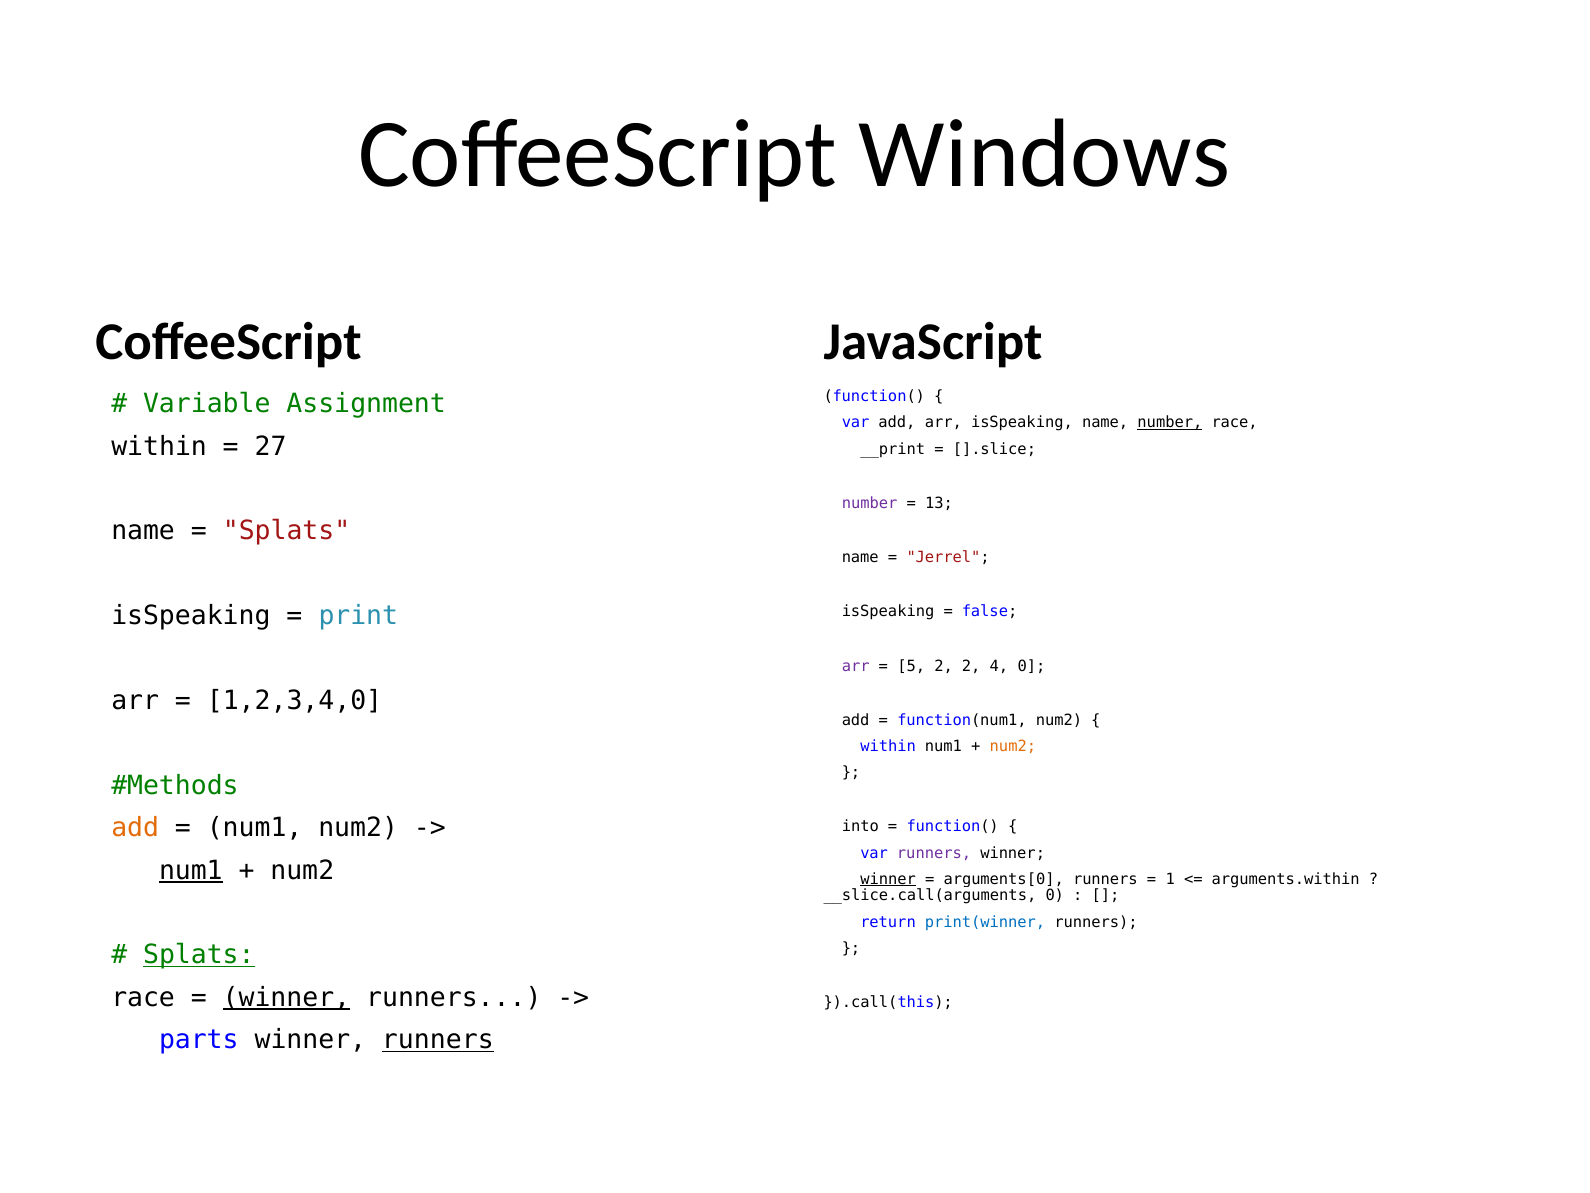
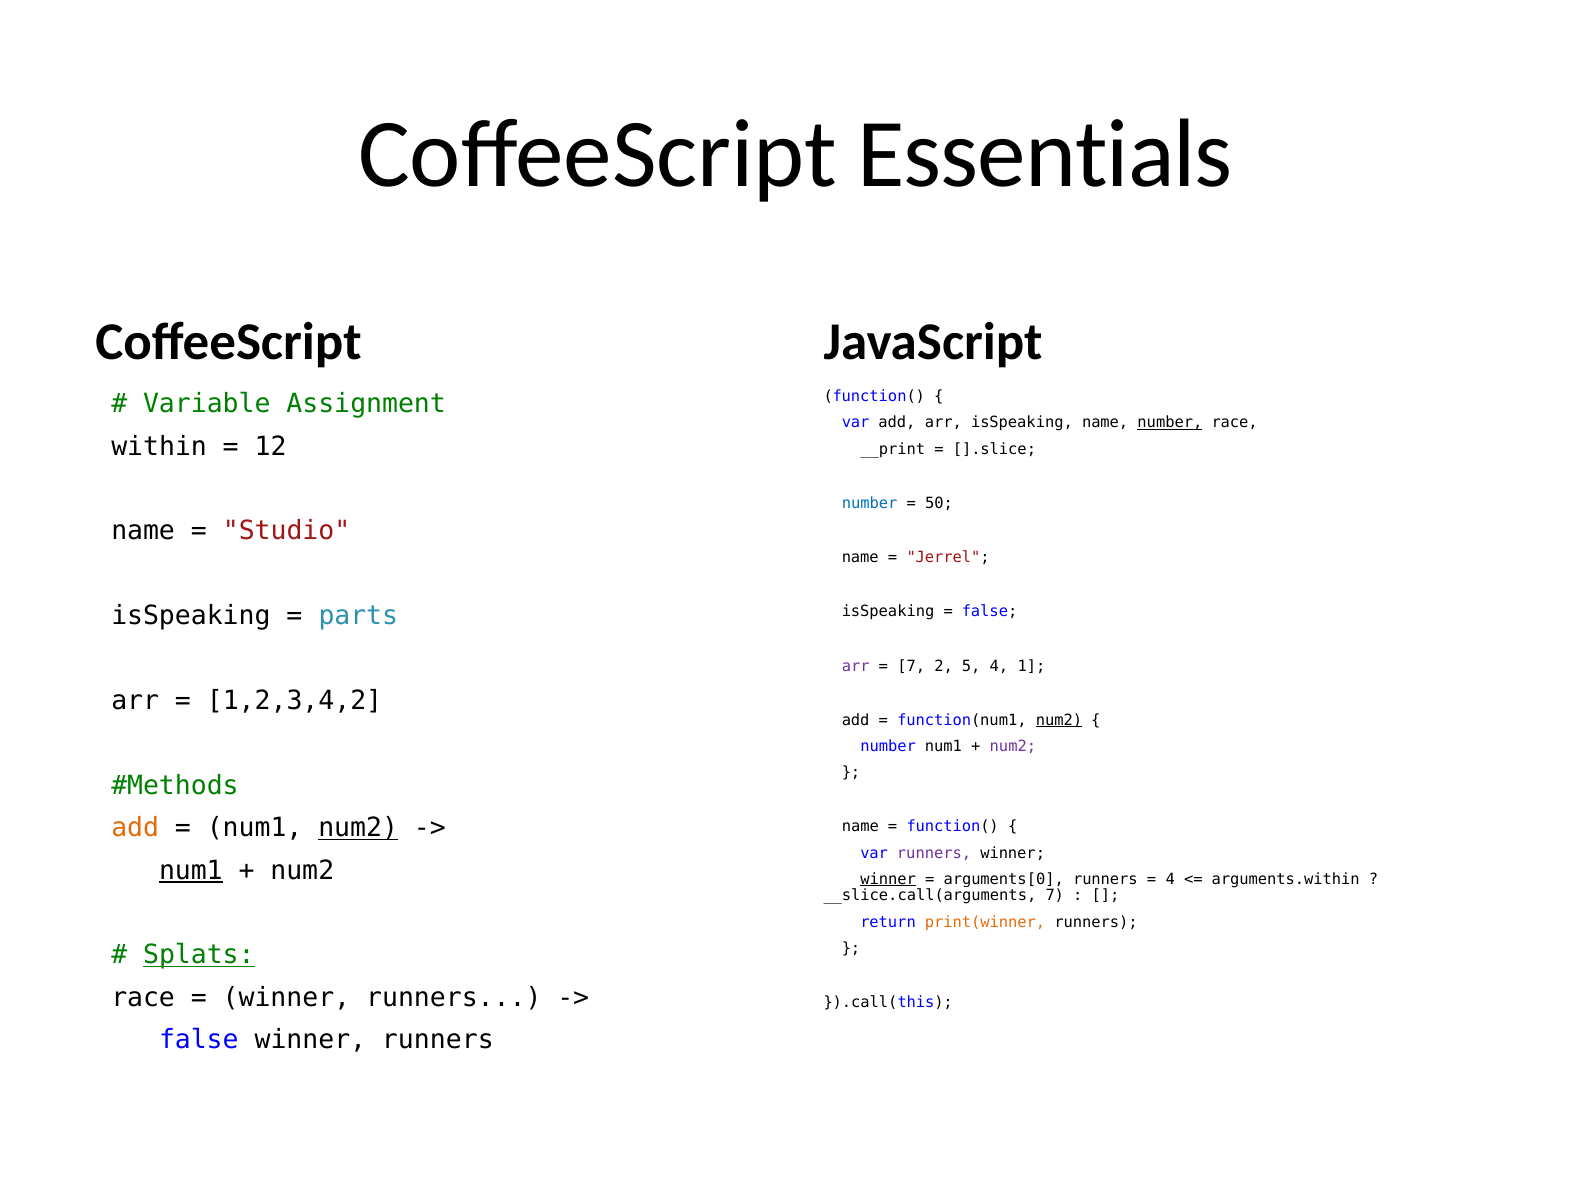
Windows: Windows -> Essentials (1045, 154)
27: 27 -> 12 (270, 446)
number colour: purple -> blue (870, 503)
13: 13 -> 50 (939, 503)
Splats: Splats -> Studio (287, 531)
print: print -> parts (358, 616)
5: 5 -> 7 (911, 666)
2 2: 2 -> 5 (971, 666)
4 0: 0 -> 1 (1031, 666)
1,2,3,4,0: 1,2,3,4,0 -> 1,2,3,4,2 (295, 701)
num2 underline: none -> present (1059, 720)
within: within -> number (888, 746)
num2 colour: orange -> purple (1013, 746)
num2 underline: none -> present (358, 828)
into: into -> name (860, 826)
1: 1 -> 4 (1170, 879)
__slice.call(arguments 0: 0 -> 7 (1055, 895)
print(winner colour: blue -> orange (985, 922)
winner underline: present -> none (286, 997)
parts: parts -> false (199, 1040)
runners underline: present -> none (438, 1040)
